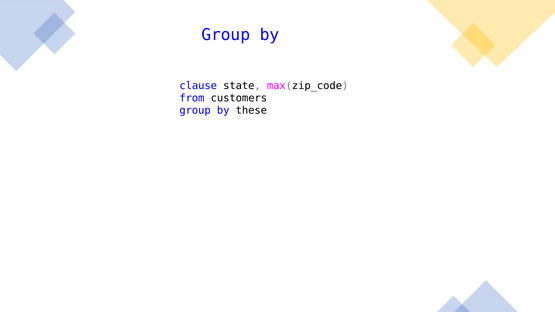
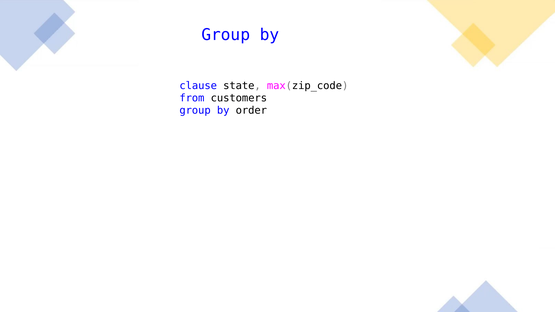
these: these -> order (251, 111)
